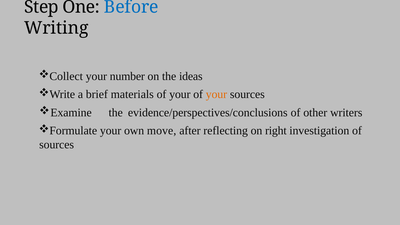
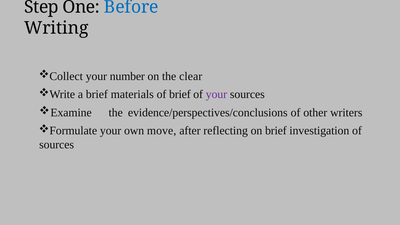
ideas: ideas -> clear (191, 76)
your: your -> brief (180, 94)
your colour: orange -> purple (216, 94)
on right: right -> brief (276, 131)
